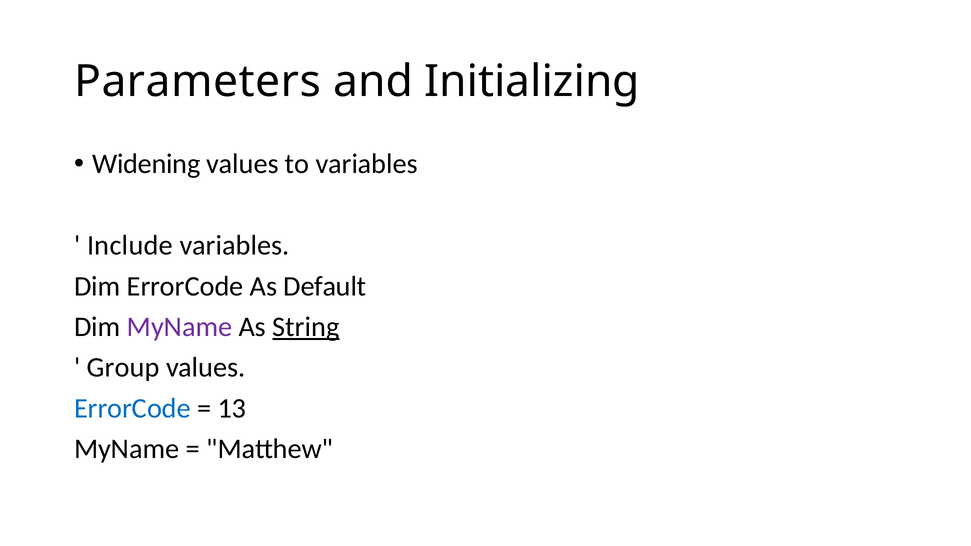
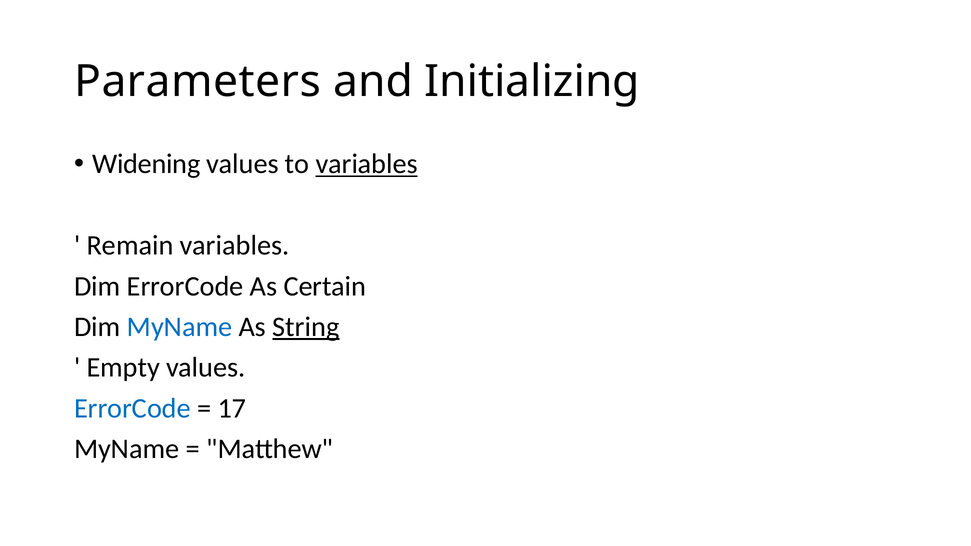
variables underline: none -> present (367, 164)
Include: Include -> Remain (130, 246)
Default: Default -> Certain (325, 286)
MyName colour: purple -> blue (180, 327)
Group: Group -> Empty (123, 368)
13: 13 -> 17 (232, 408)
